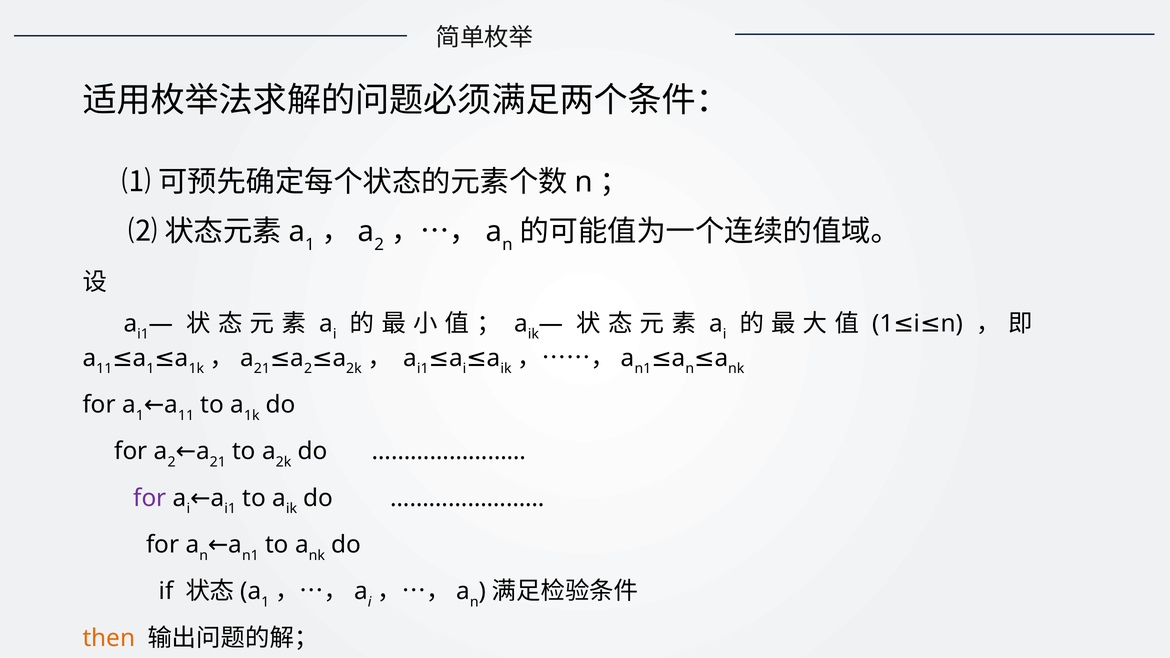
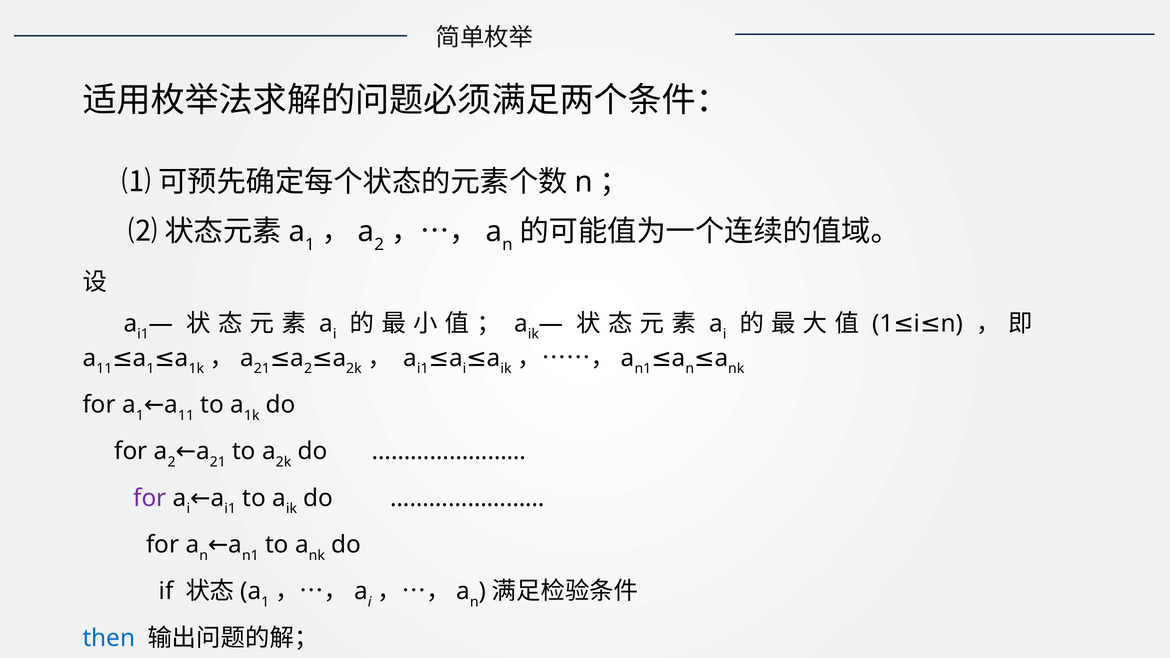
then colour: orange -> blue (109, 638)
